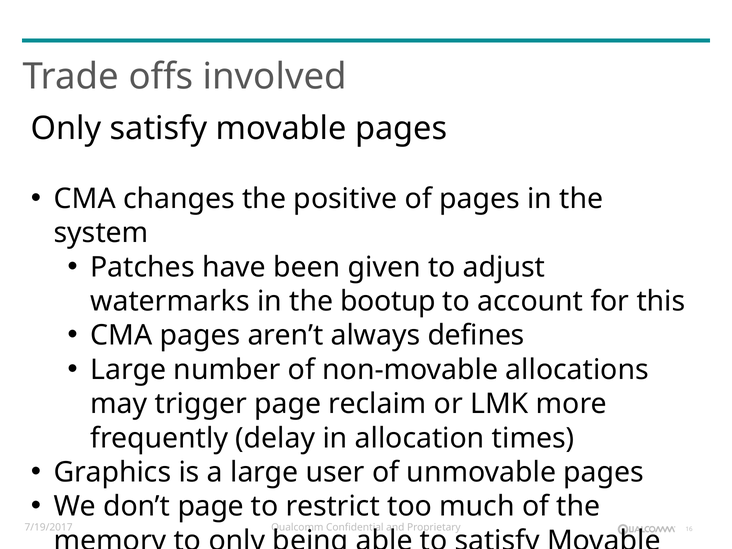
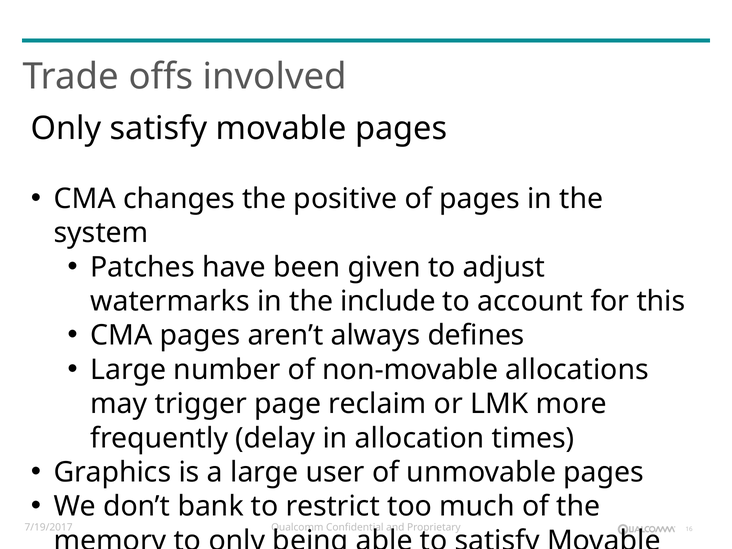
bootup: bootup -> include (388, 301)
don’t page: page -> bank (211, 506)
